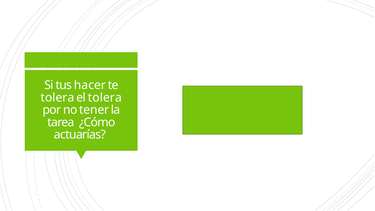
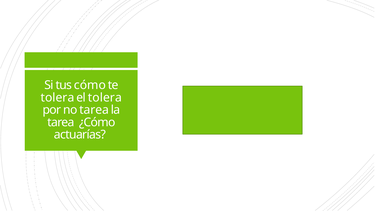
hacer: hacer -> cómo (90, 85)
no tener: tener -> tarea (94, 110)
